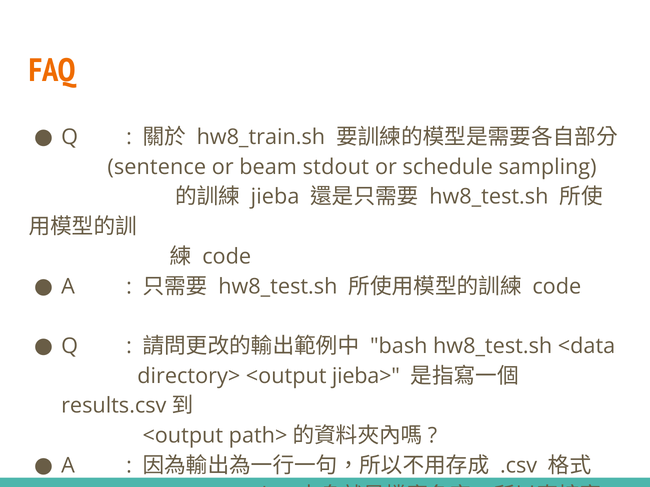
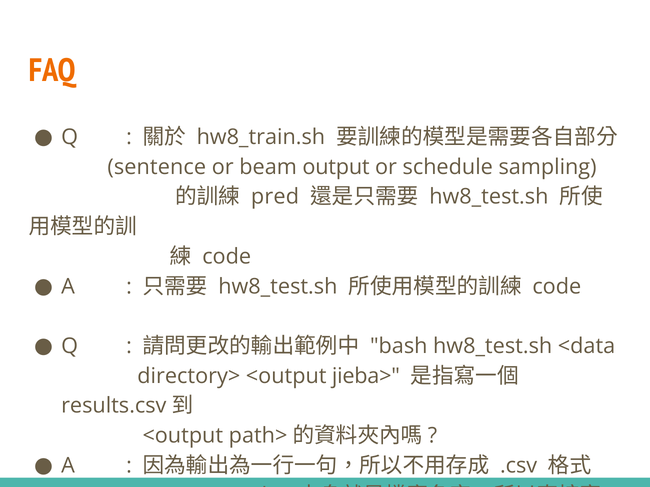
stdout: stdout -> output (336, 167)
jieba: jieba -> pred (275, 197)
